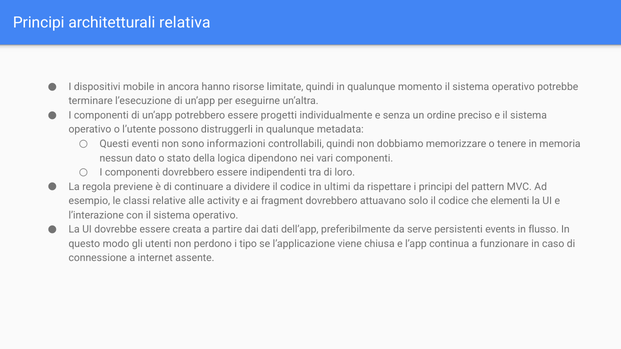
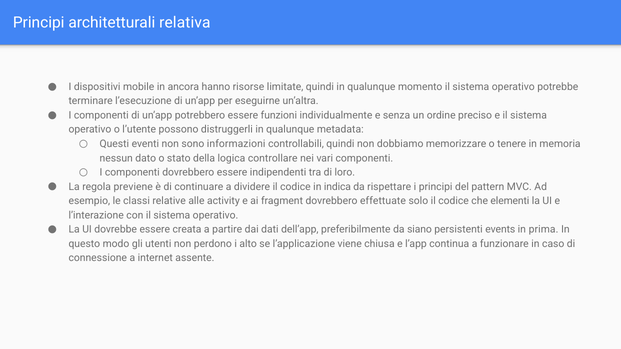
progetti: progetti -> funzioni (279, 115)
dipendono: dipendono -> controllare (273, 158)
ultimi: ultimi -> indica (337, 187)
attuavano: attuavano -> effettuate (383, 201)
serve: serve -> siano (419, 230)
flusso: flusso -> prima (544, 230)
tipo: tipo -> alto (248, 244)
